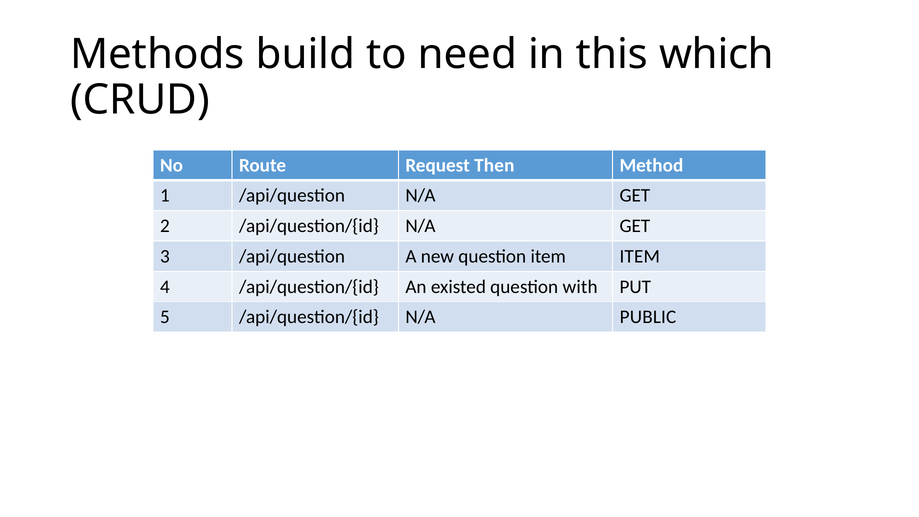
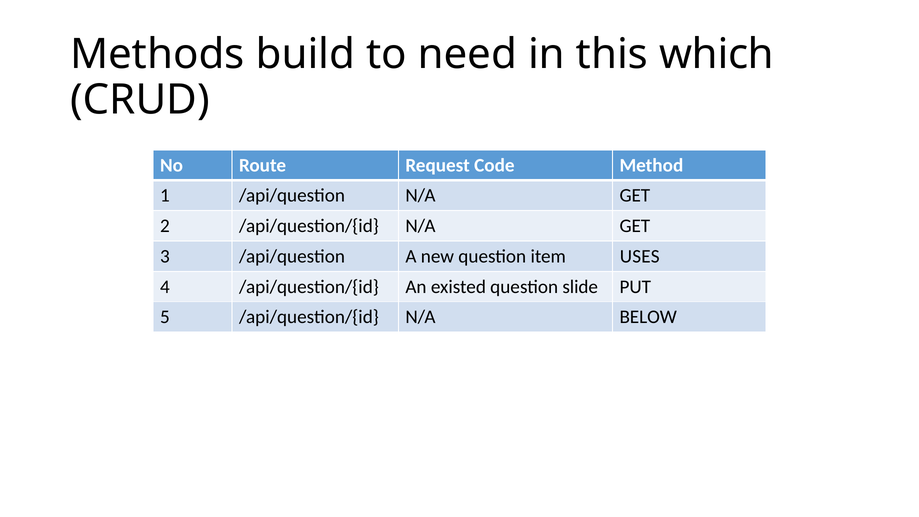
Then: Then -> Code (494, 165)
item ITEM: ITEM -> USES (640, 256)
with: with -> slide (580, 287)
PUBLIC: PUBLIC -> BELOW (648, 317)
